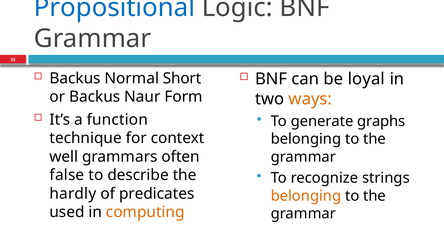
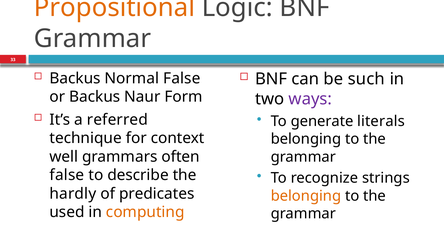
Propositional colour: blue -> orange (114, 8)
Normal Short: Short -> False (182, 78)
loyal: loyal -> such (366, 79)
ways colour: orange -> purple (310, 99)
function: function -> referred (117, 119)
graphs: graphs -> literals (381, 121)
